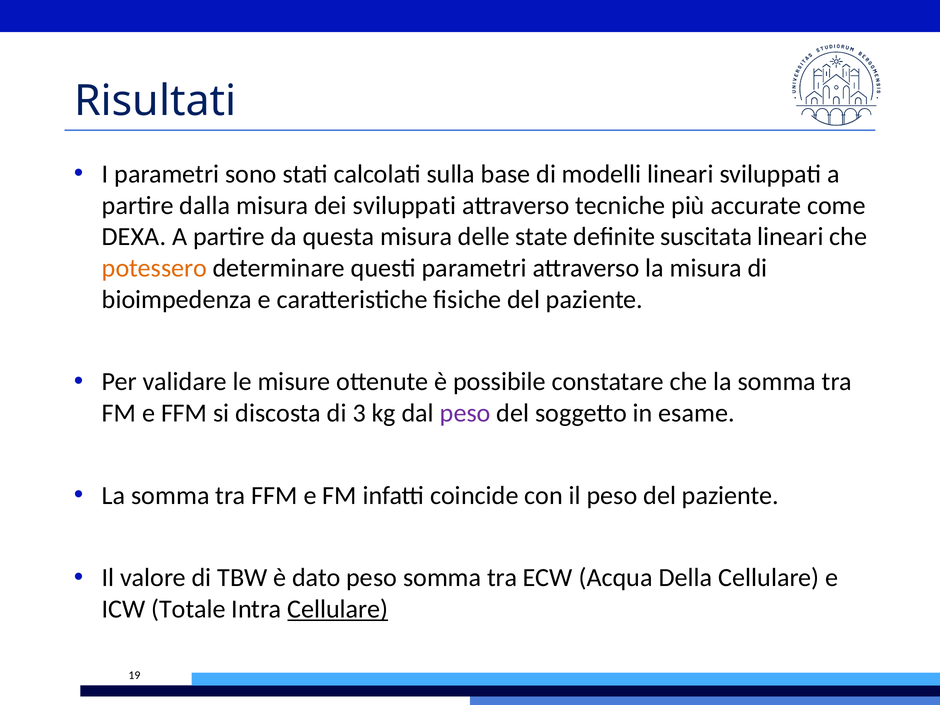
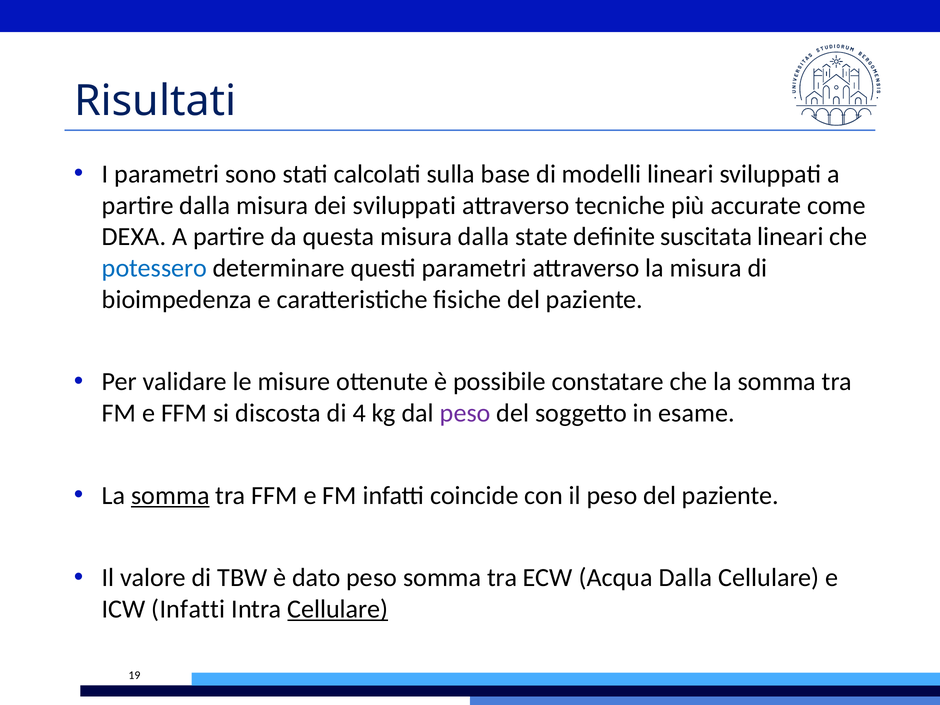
misura delle: delle -> dalla (484, 237)
potessero colour: orange -> blue (154, 268)
3: 3 -> 4 (359, 413)
somma underline: none -> present (170, 495)
Acqua Della: Della -> Dalla (685, 578)
ICW Totale: Totale -> Infatti (188, 609)
